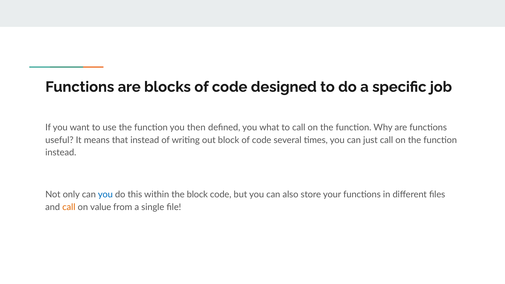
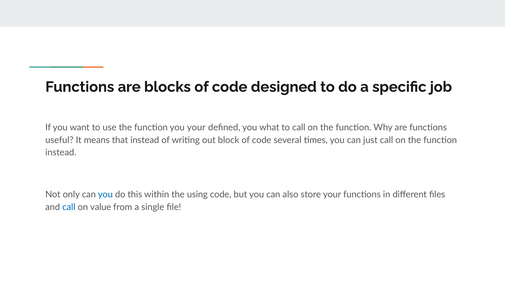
you then: then -> your (196, 127)
the block: block -> using (197, 195)
call colour: orange -> blue (69, 207)
